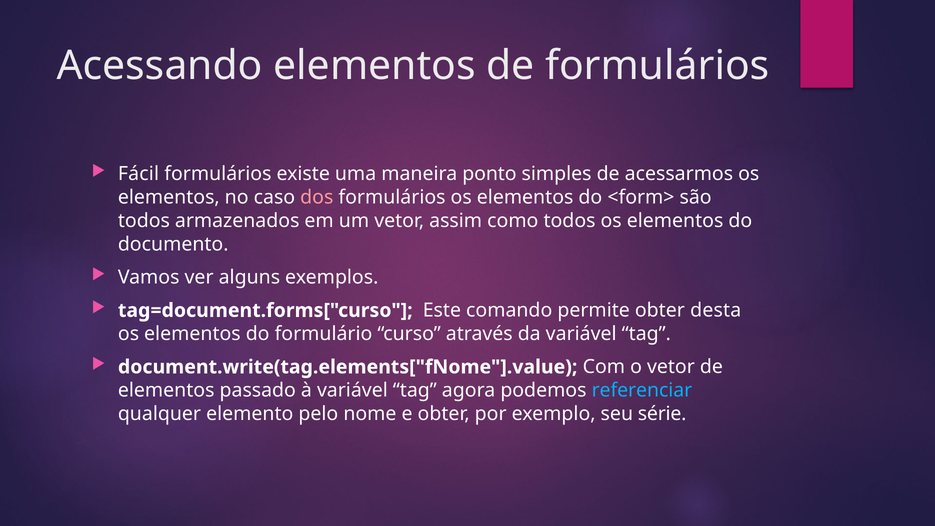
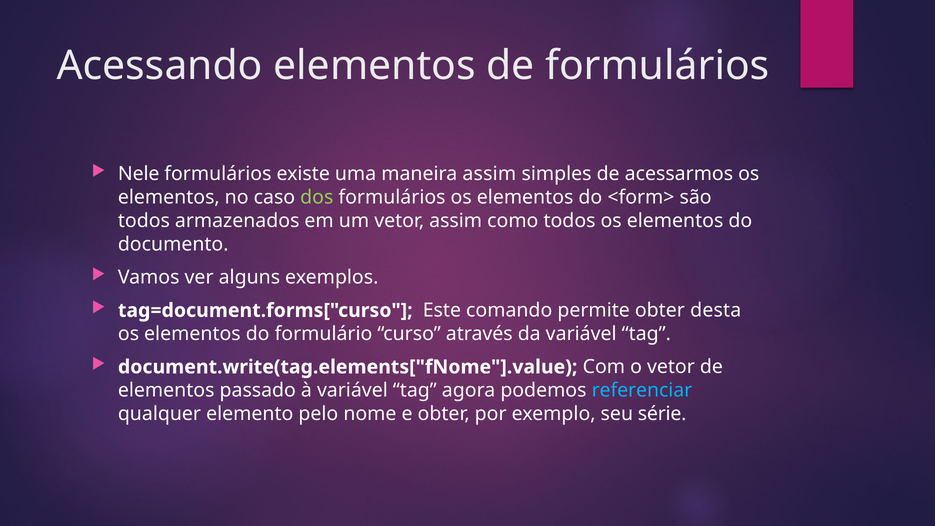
Fácil: Fácil -> Nele (139, 174)
maneira ponto: ponto -> assim (489, 174)
dos colour: pink -> light green (317, 197)
